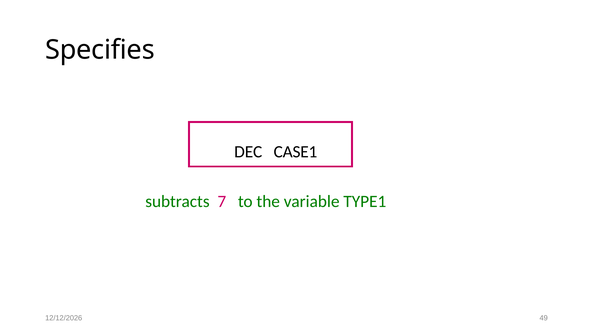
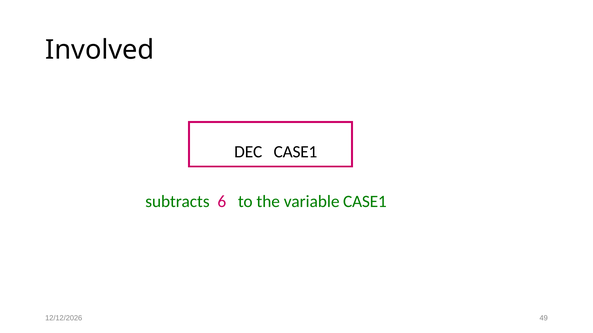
Specifies: Specifies -> Involved (100, 50)
7: 7 -> 6 (222, 202)
variable TYPE1: TYPE1 -> CASE1 (365, 202)
